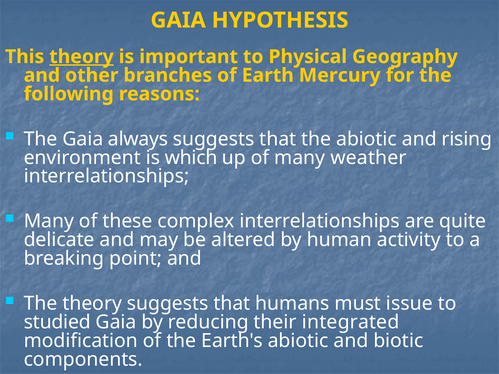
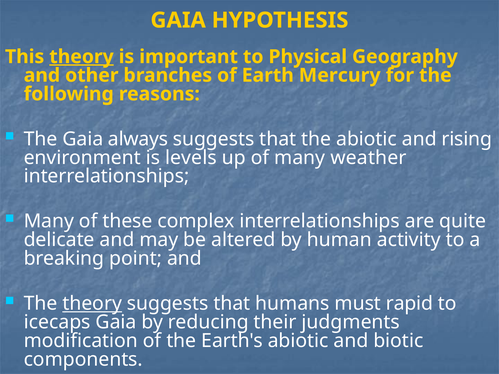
which: which -> levels (191, 158)
theory underline: none -> present (92, 304)
issue: issue -> rapid (409, 304)
studied: studied -> icecaps (57, 322)
integrated: integrated -> judgments (351, 322)
